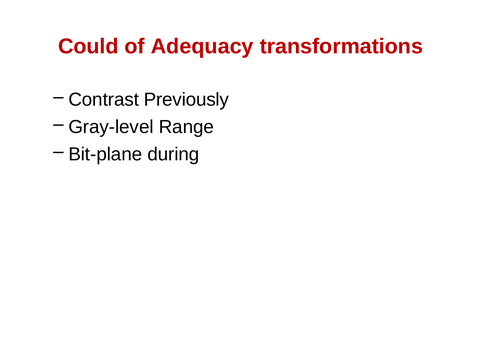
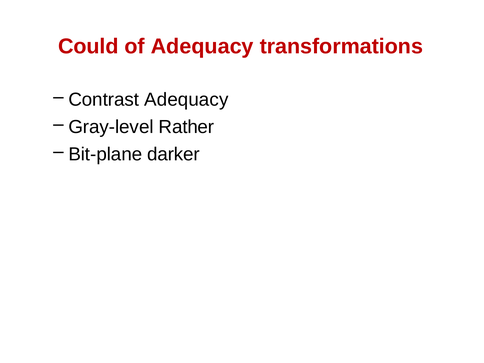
Contrast Previously: Previously -> Adequacy (186, 100)
Range: Range -> Rather (186, 127)
during: during -> darker (173, 154)
